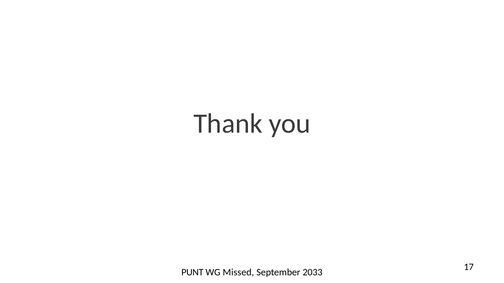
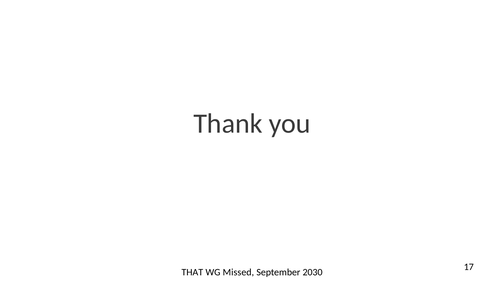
PUNT: PUNT -> THAT (192, 273)
2033: 2033 -> 2030 (313, 273)
